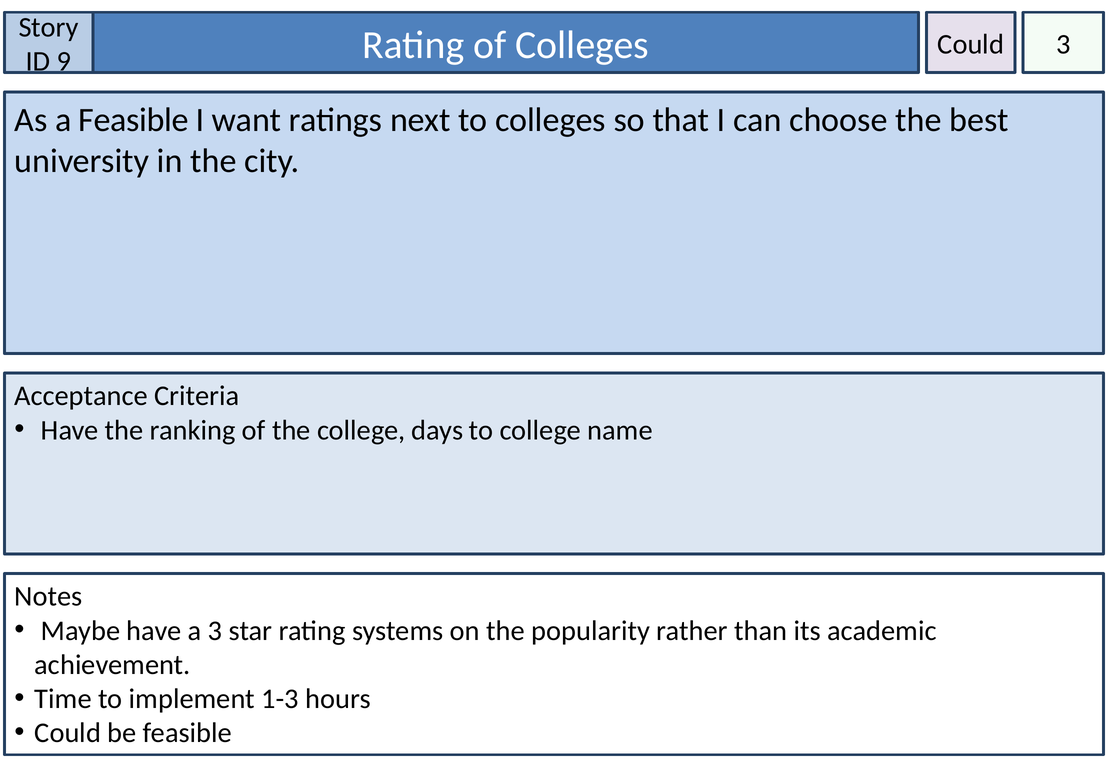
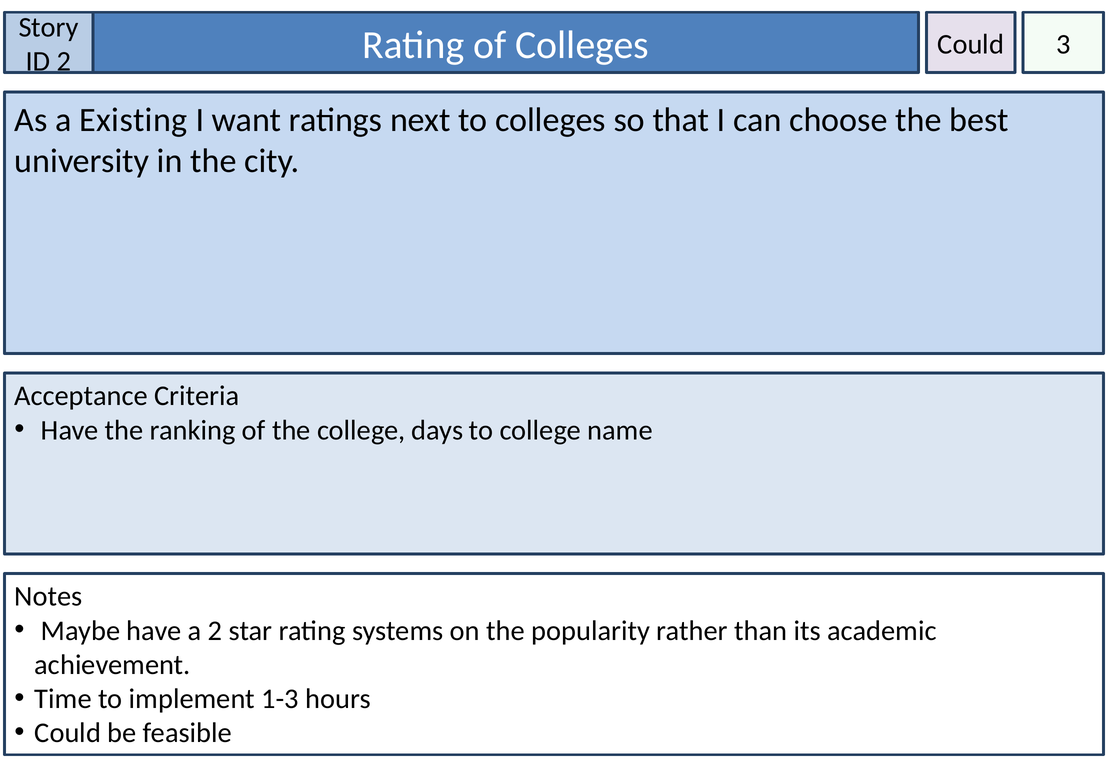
ID 9: 9 -> 2 (64, 61)
a Feasible: Feasible -> Existing (133, 120)
a 3: 3 -> 2 (215, 631)
